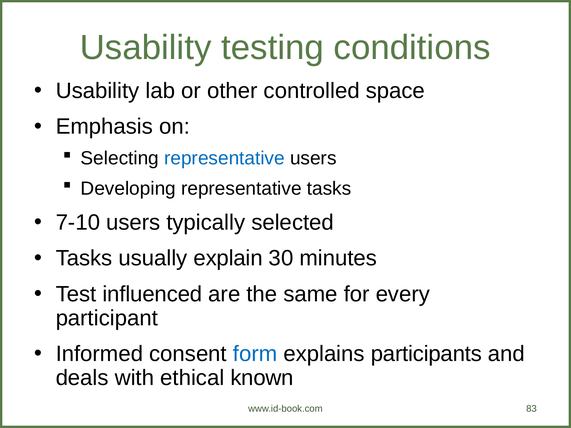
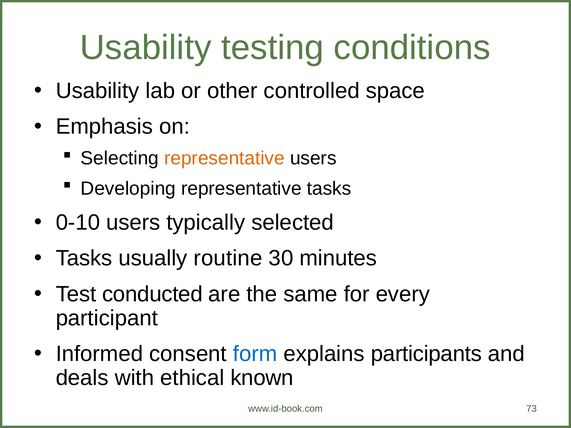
representative colour: blue -> orange (224, 158)
7-10: 7-10 -> 0-10 (78, 223)
explain: explain -> routine (228, 258)
influenced: influenced -> conducted (152, 294)
83: 83 -> 73 (531, 409)
